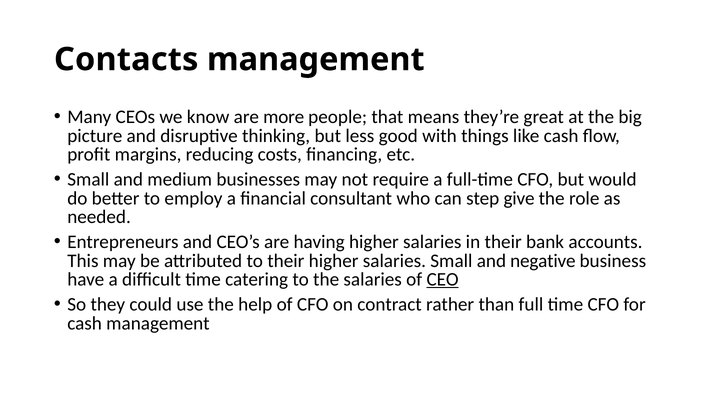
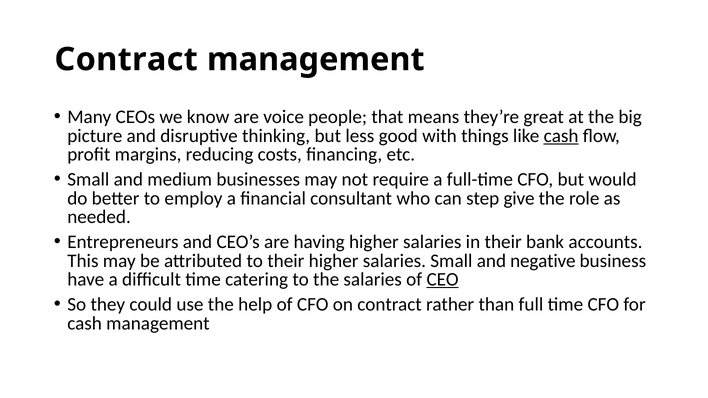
Contacts: Contacts -> Contract (126, 59)
more: more -> voice (284, 117)
cash underline: none -> present (561, 136)
